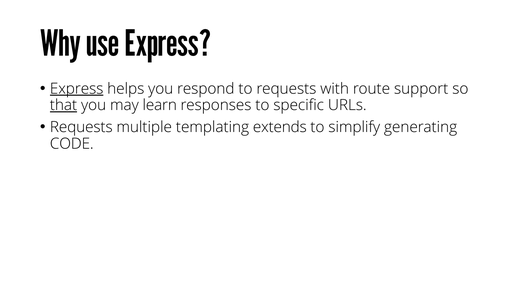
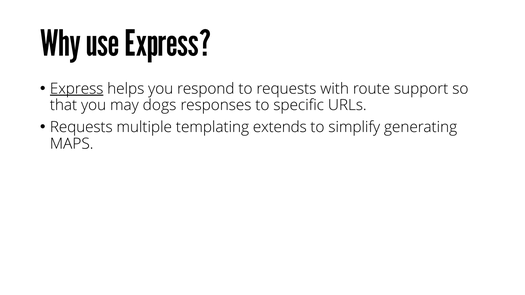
that underline: present -> none (64, 105)
learn: learn -> dogs (160, 105)
CODE: CODE -> MAPS (72, 144)
